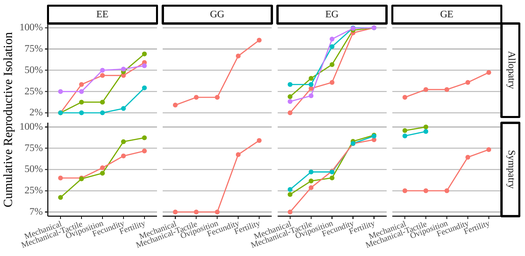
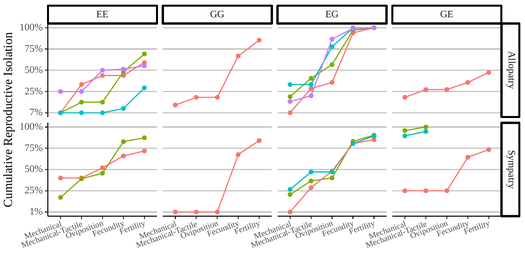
2%: 2% -> 7% (36, 113)
7%: 7% -> 1% (36, 212)
